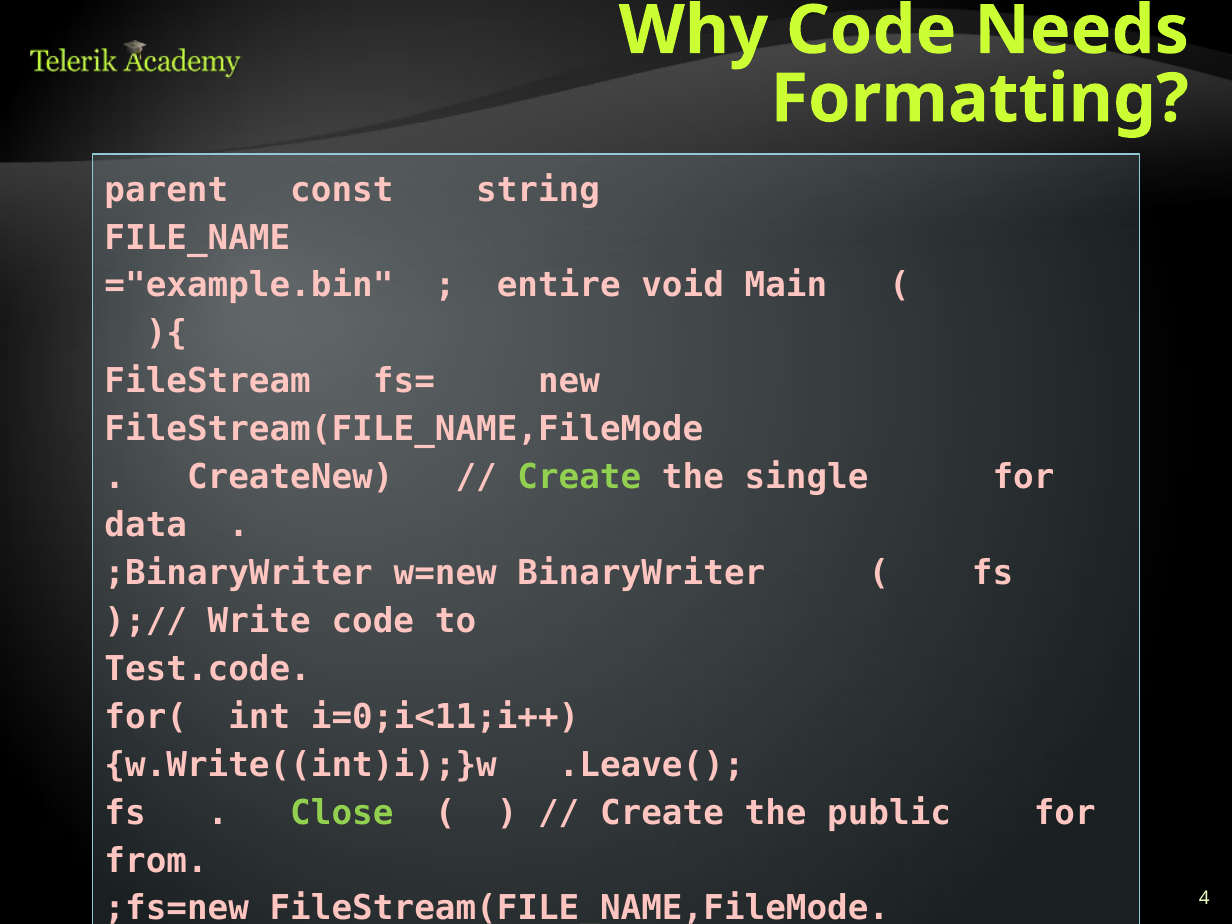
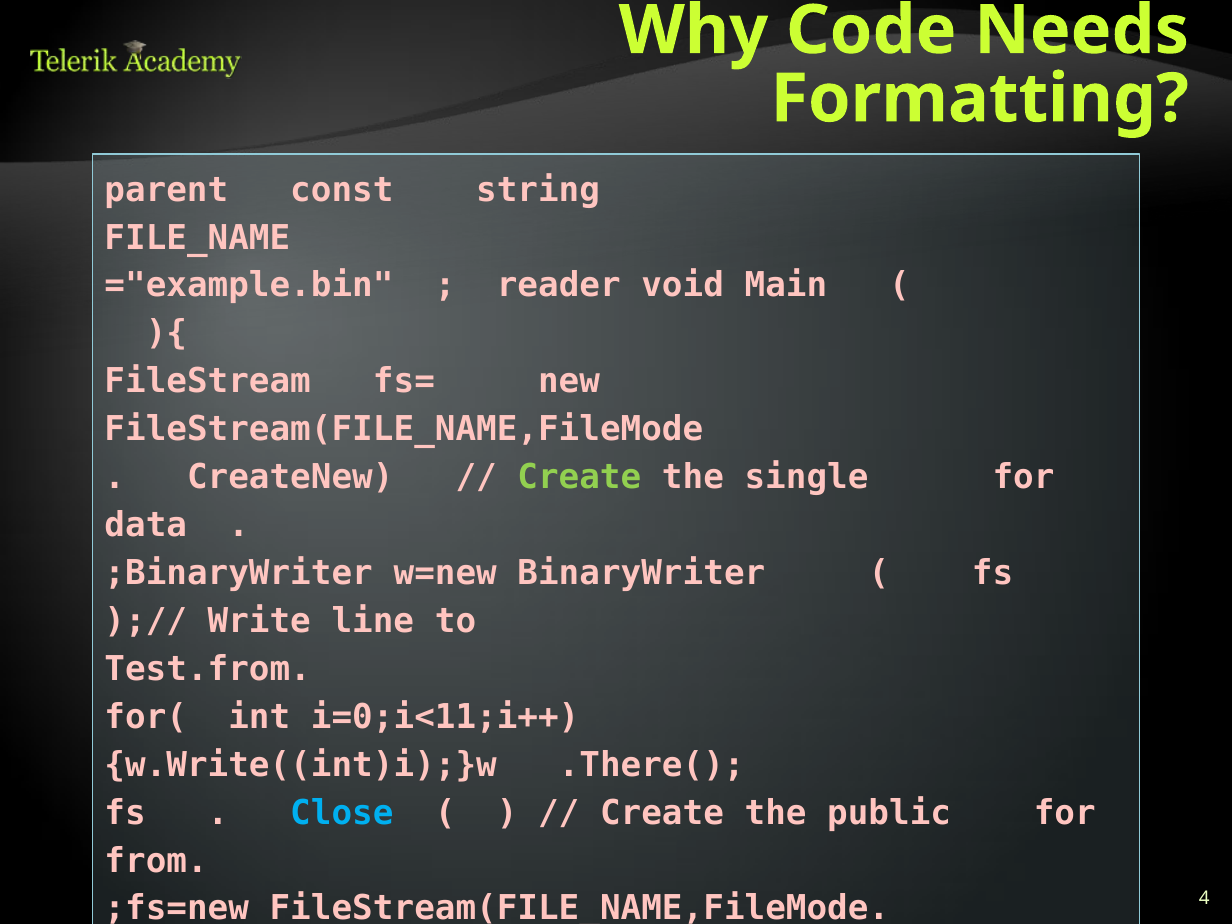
entire: entire -> reader (559, 286)
Write code: code -> line (373, 621)
Test.code: Test.code -> Test.from (208, 669)
.Leave(: .Leave( -> .There( (652, 765)
Close colour: light green -> light blue (342, 813)
